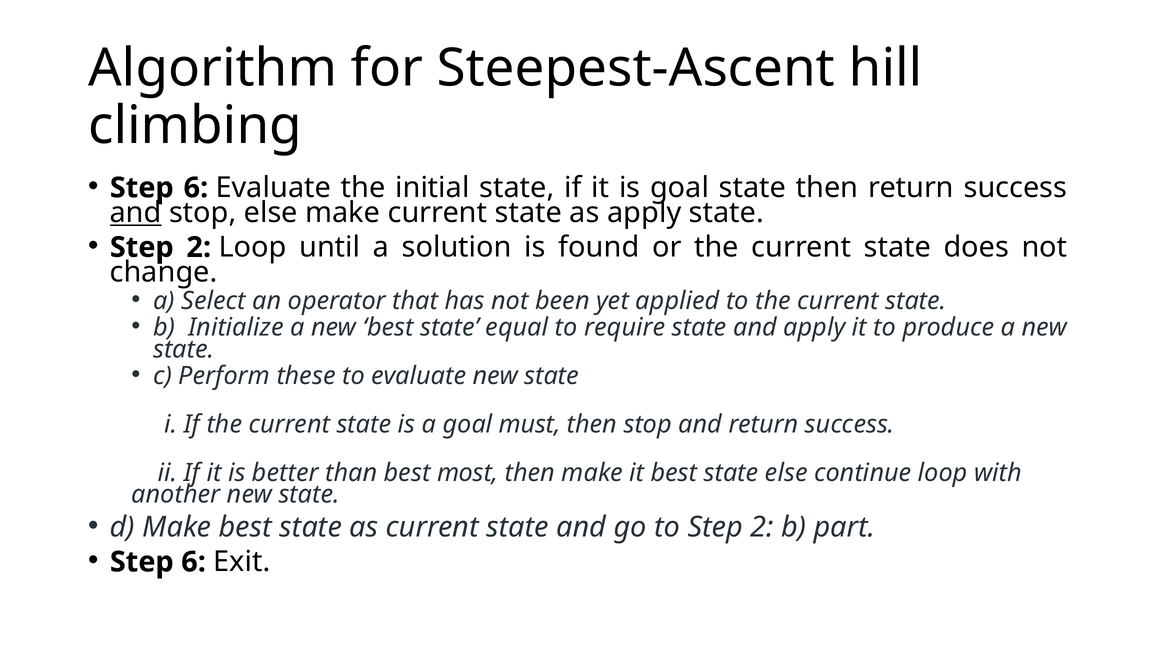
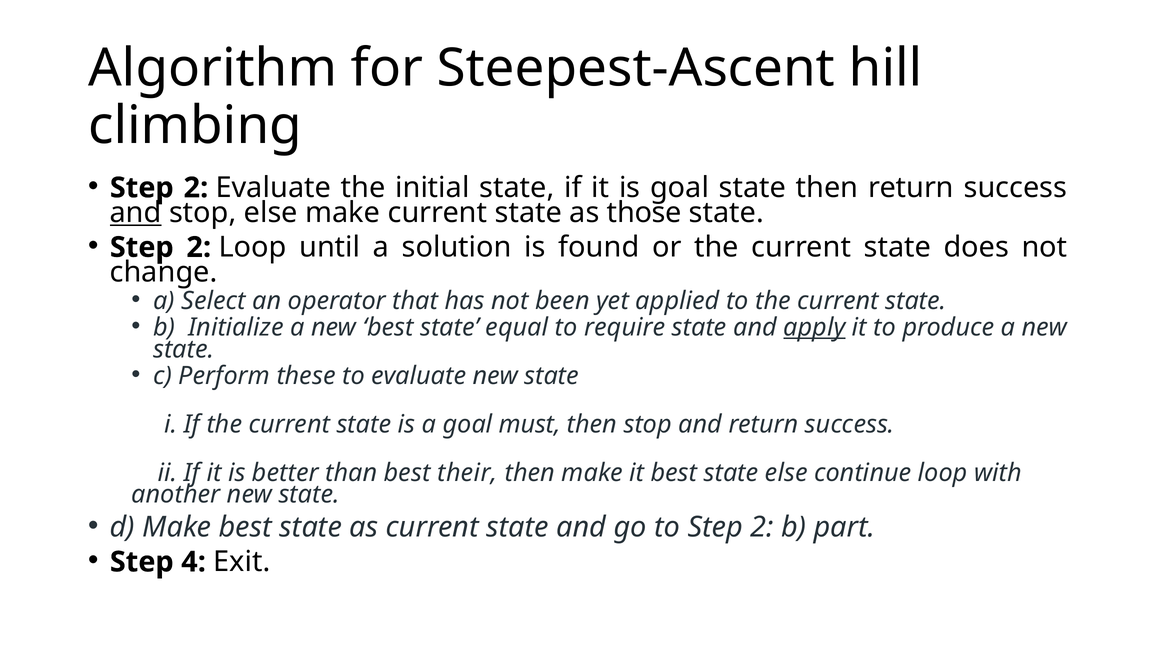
6: 6 -> 2 (196, 188)
as apply: apply -> those (644, 213)
apply underline: none -> present (814, 328)
most: most -> their (467, 473)
6: 6 -> 4 (194, 562)
